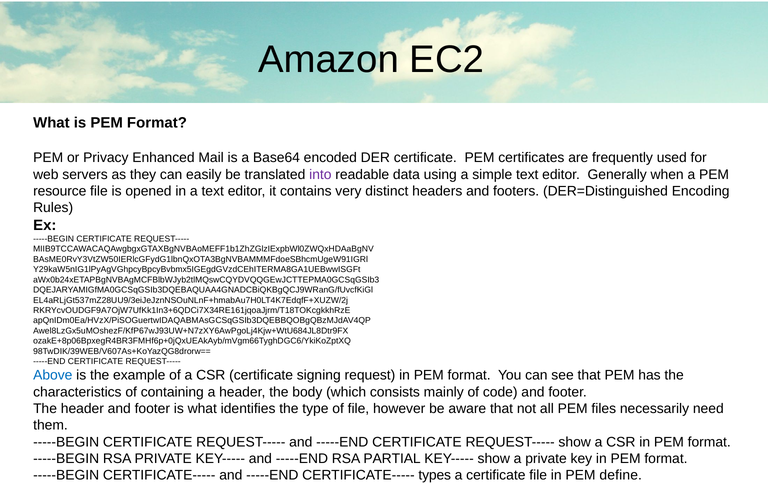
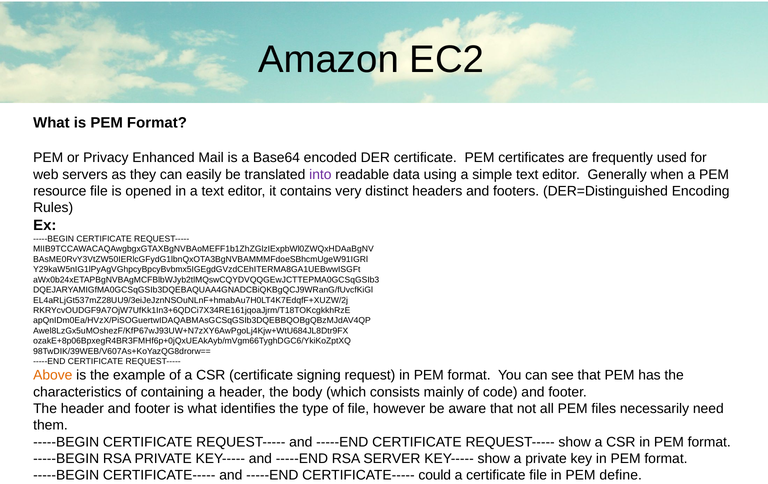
Above colour: blue -> orange (53, 375)
PARTIAL: PARTIAL -> SERVER (392, 458)
types: types -> could (435, 475)
